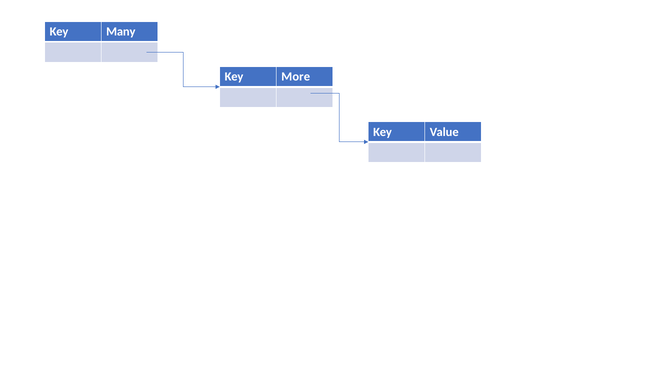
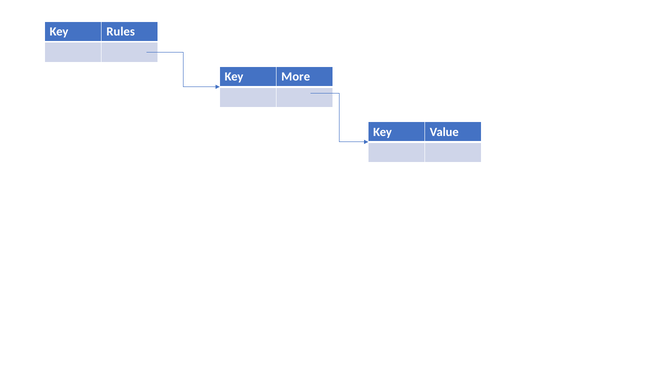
Many: Many -> Rules (121, 32)
